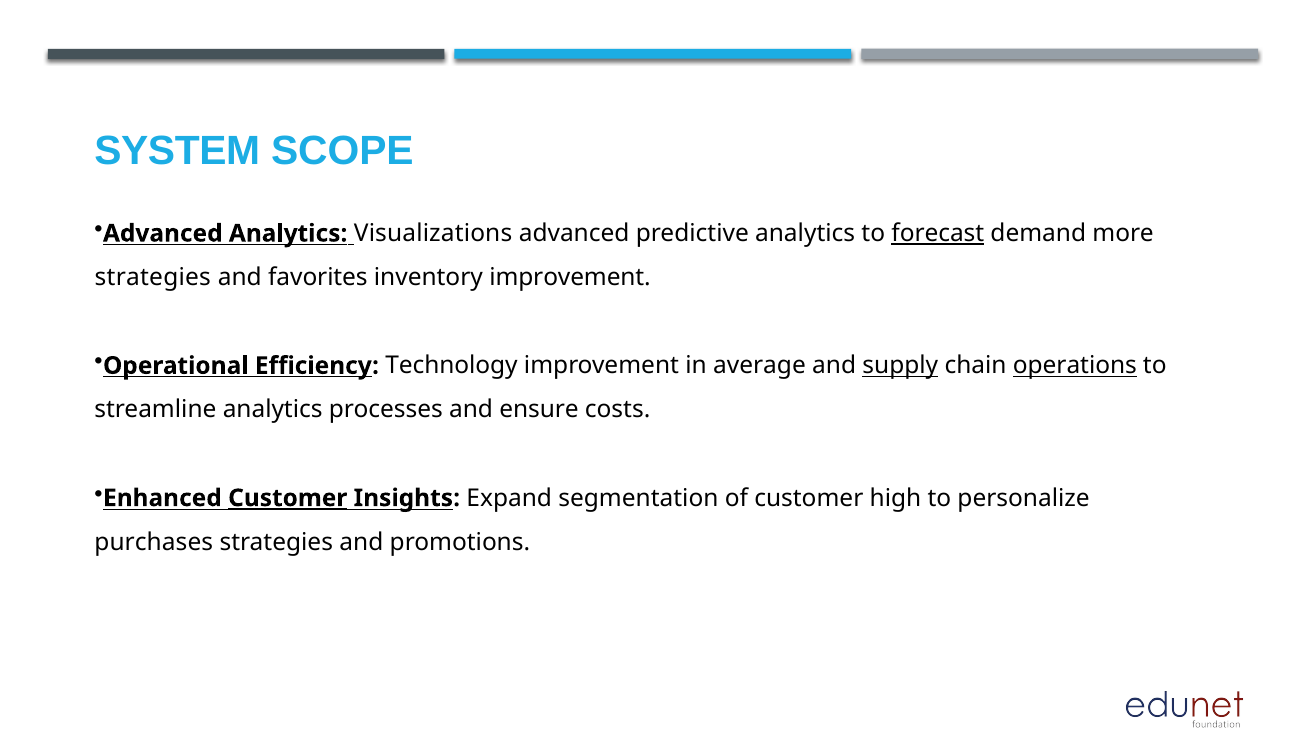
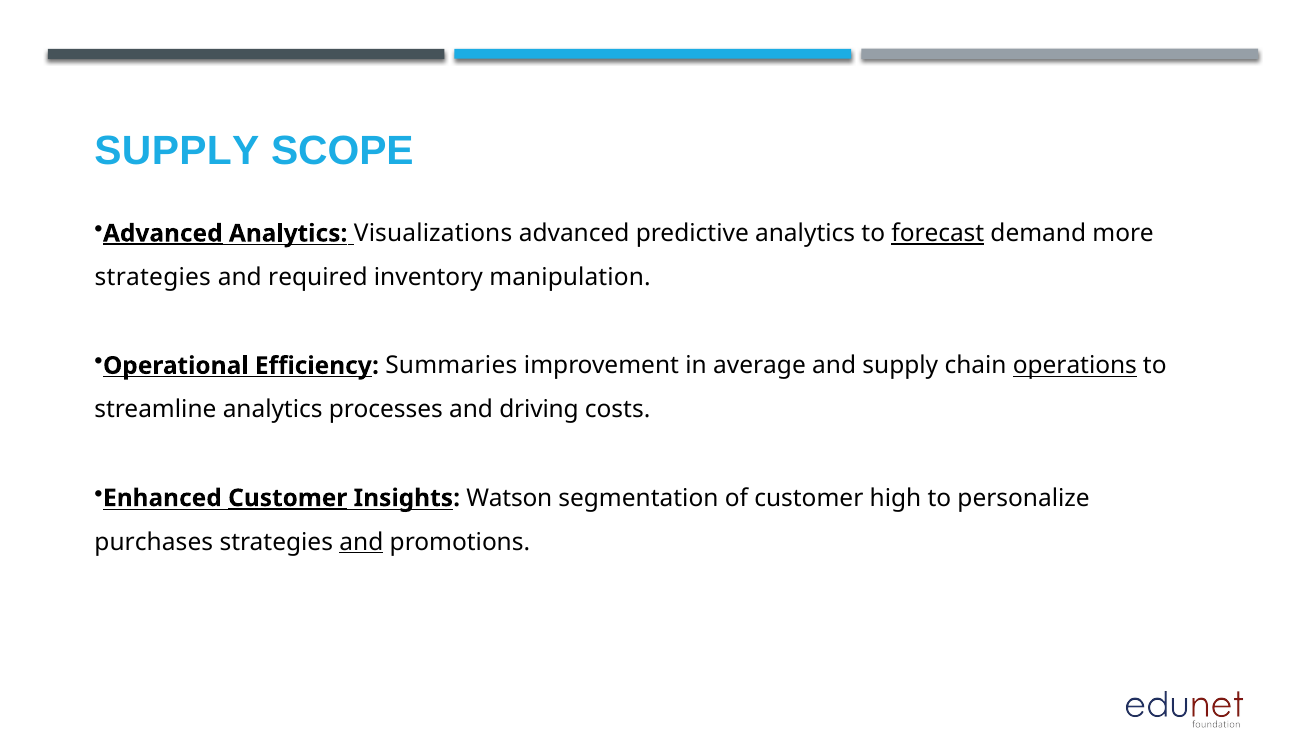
SYSTEM: SYSTEM -> SUPPLY (177, 151)
Advanced underline: none -> present (163, 233)
favorites: favorites -> required (318, 277)
inventory improvement: improvement -> manipulation (570, 277)
Technology: Technology -> Summaries (451, 366)
supply underline: present -> none (900, 366)
ensure: ensure -> driving (539, 410)
Expand: Expand -> Watson (509, 498)
and underline: none -> present (361, 542)
